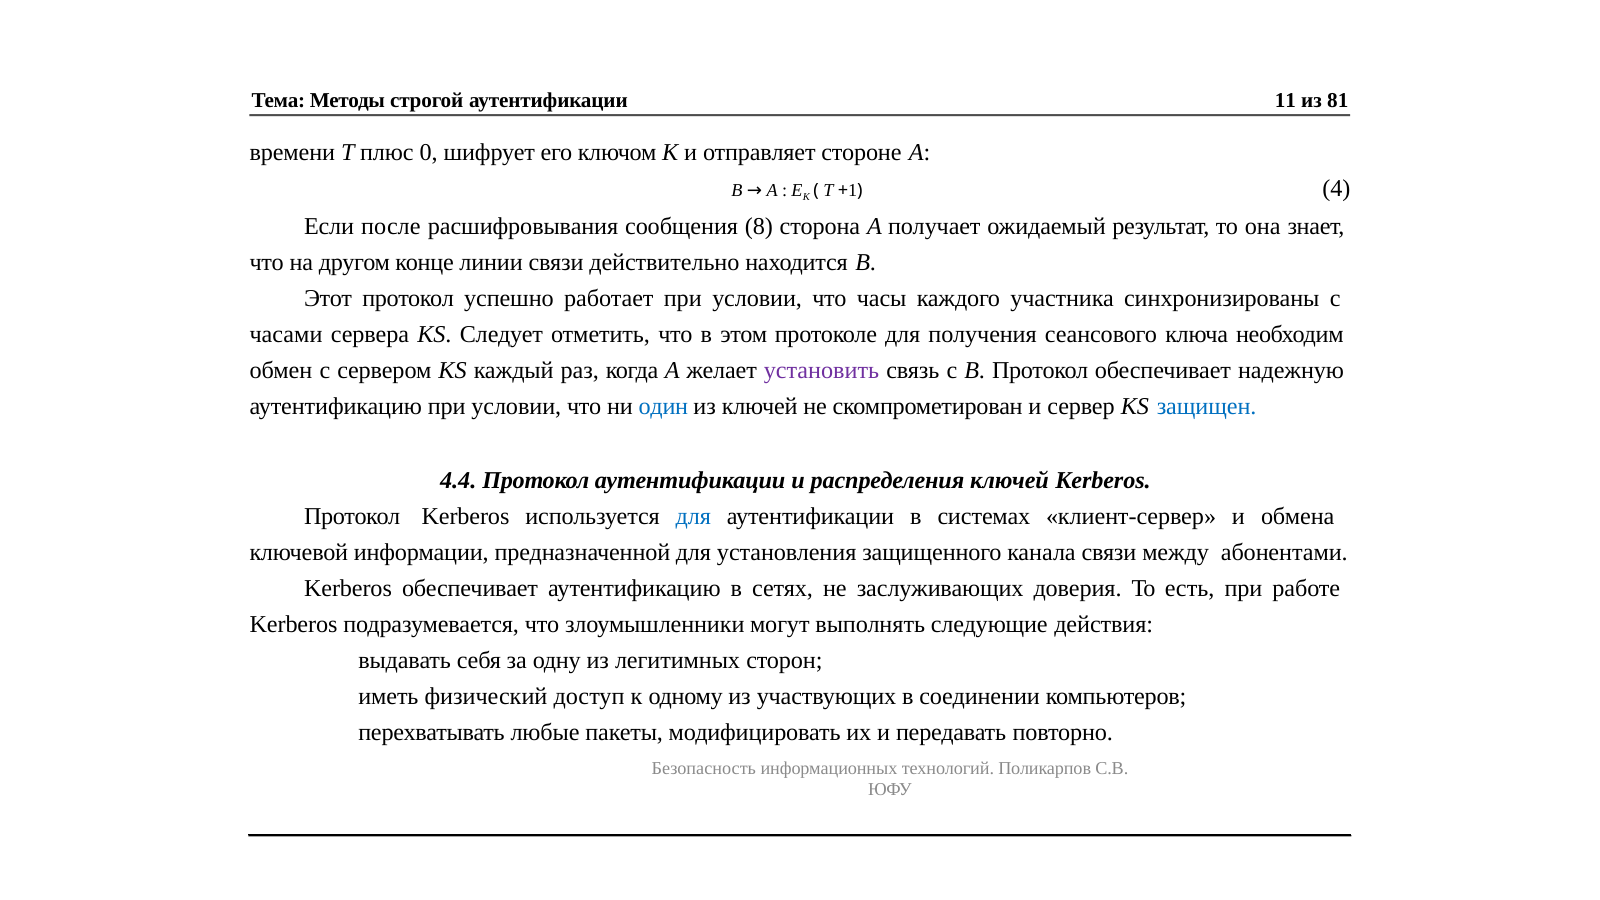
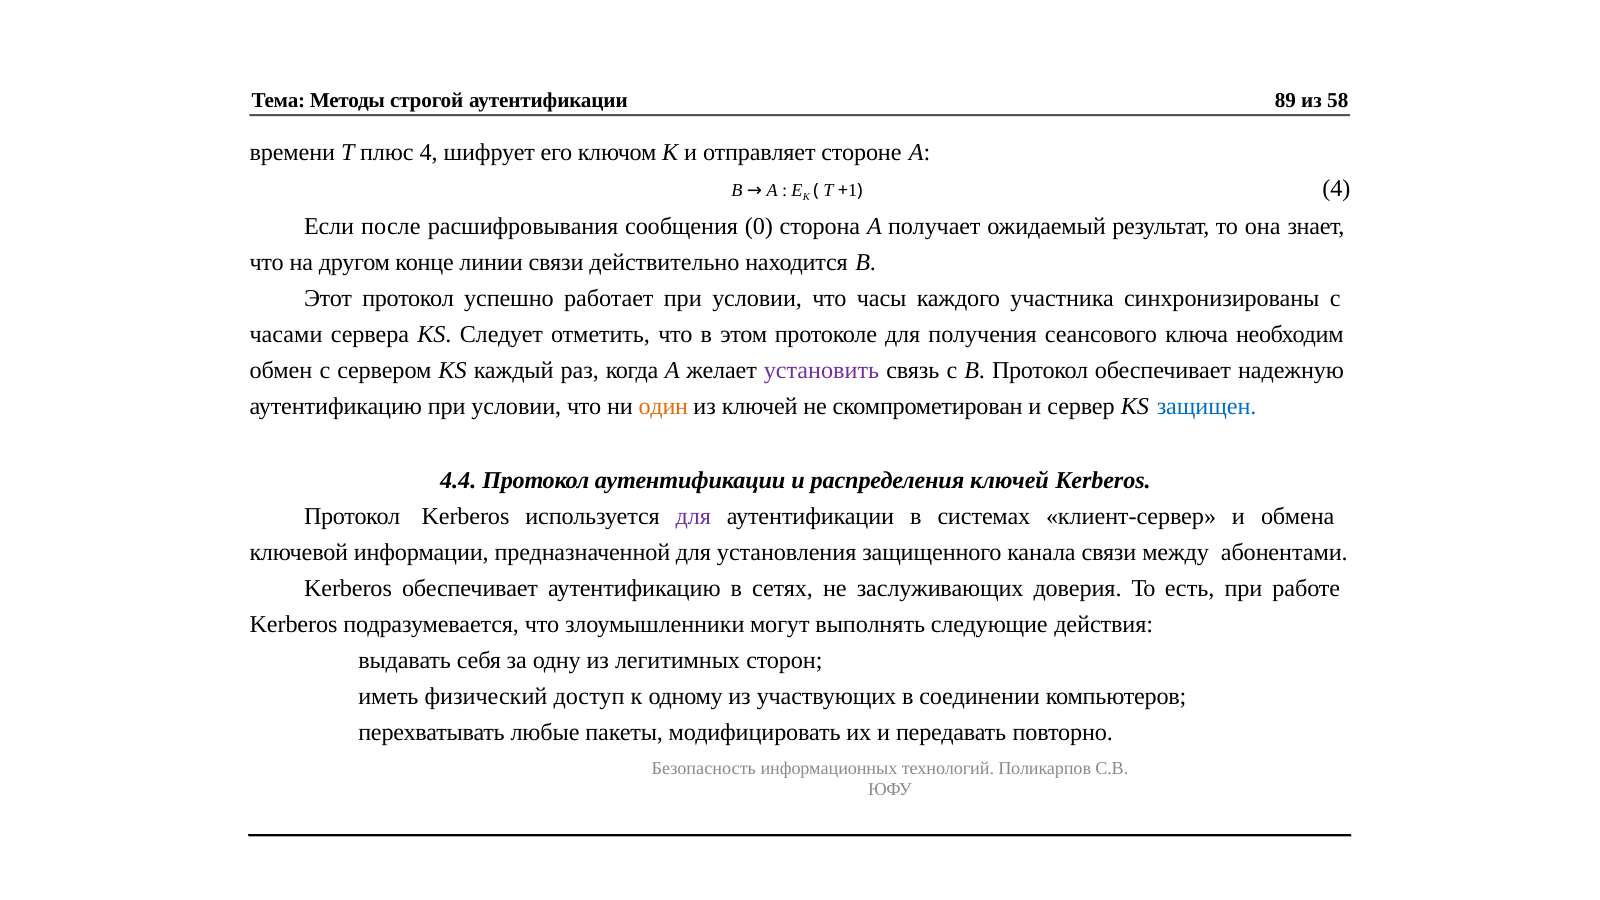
11: 11 -> 89 (1285, 101)
81: 81 -> 58 (1338, 101)
плюс 0: 0 -> 4 (429, 152)
8: 8 -> 0 (759, 227)
один colour: blue -> orange (663, 407)
для colour: blue -> purple (693, 517)
